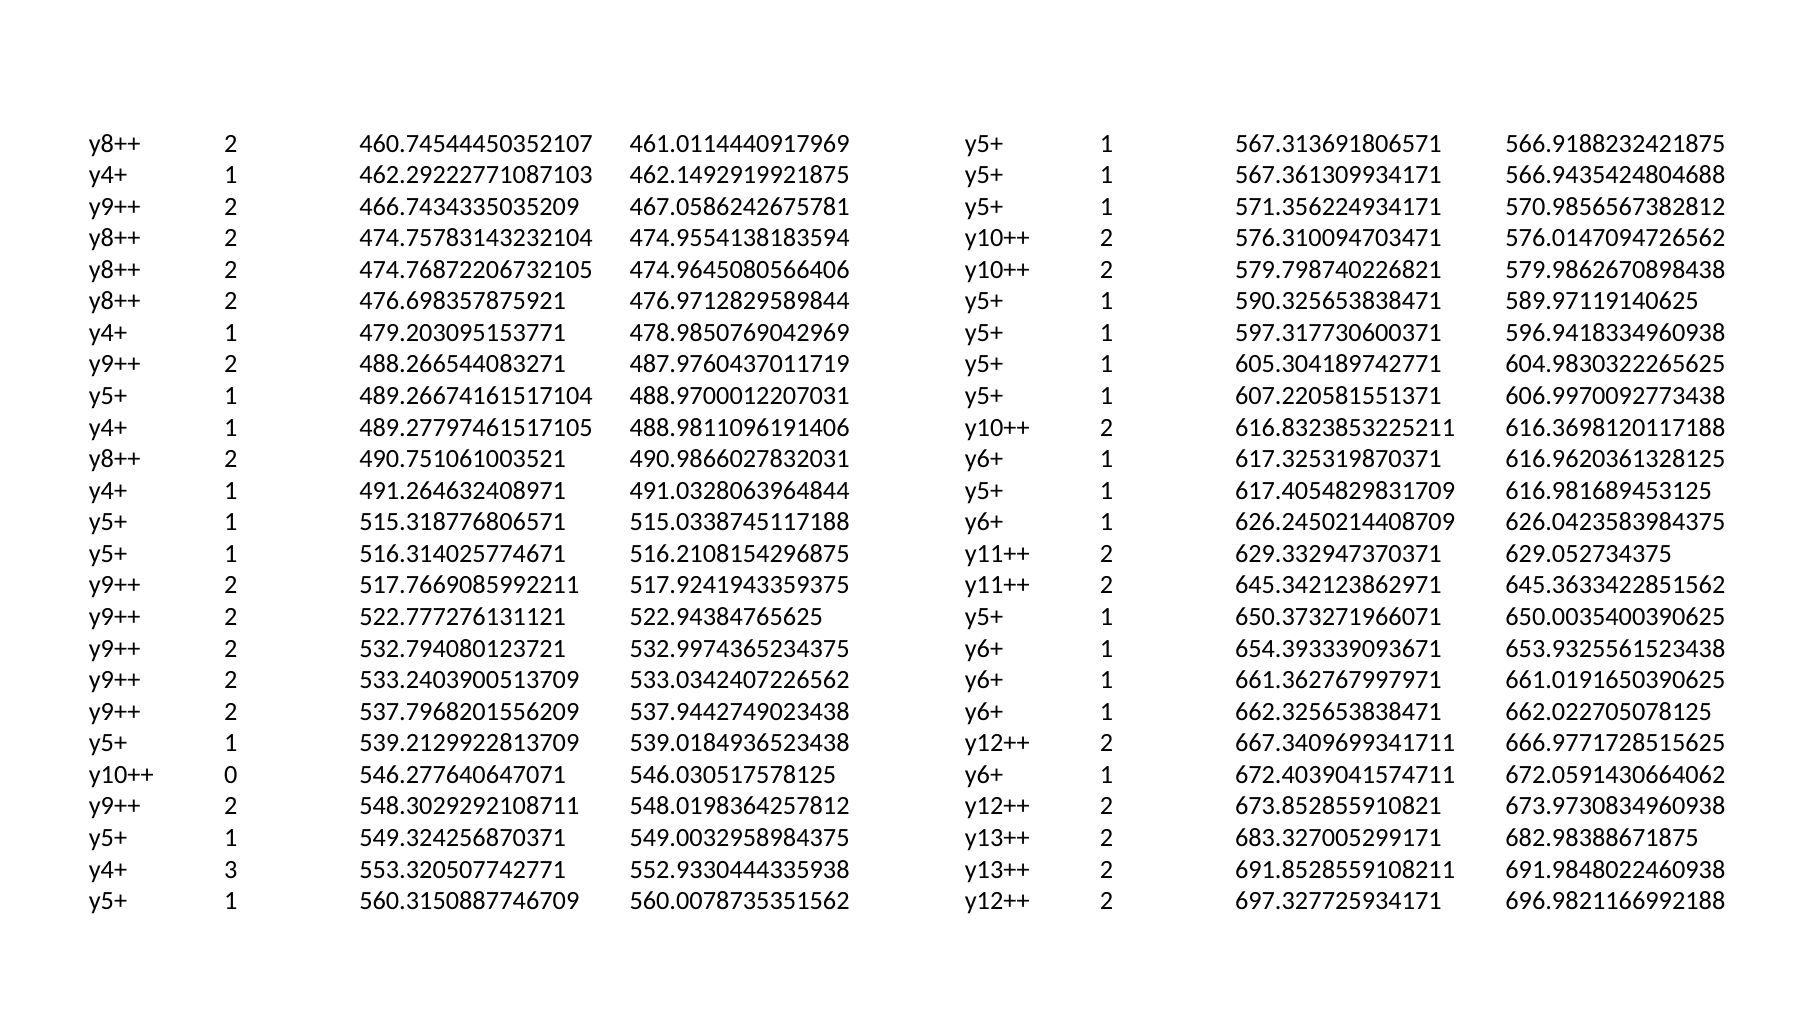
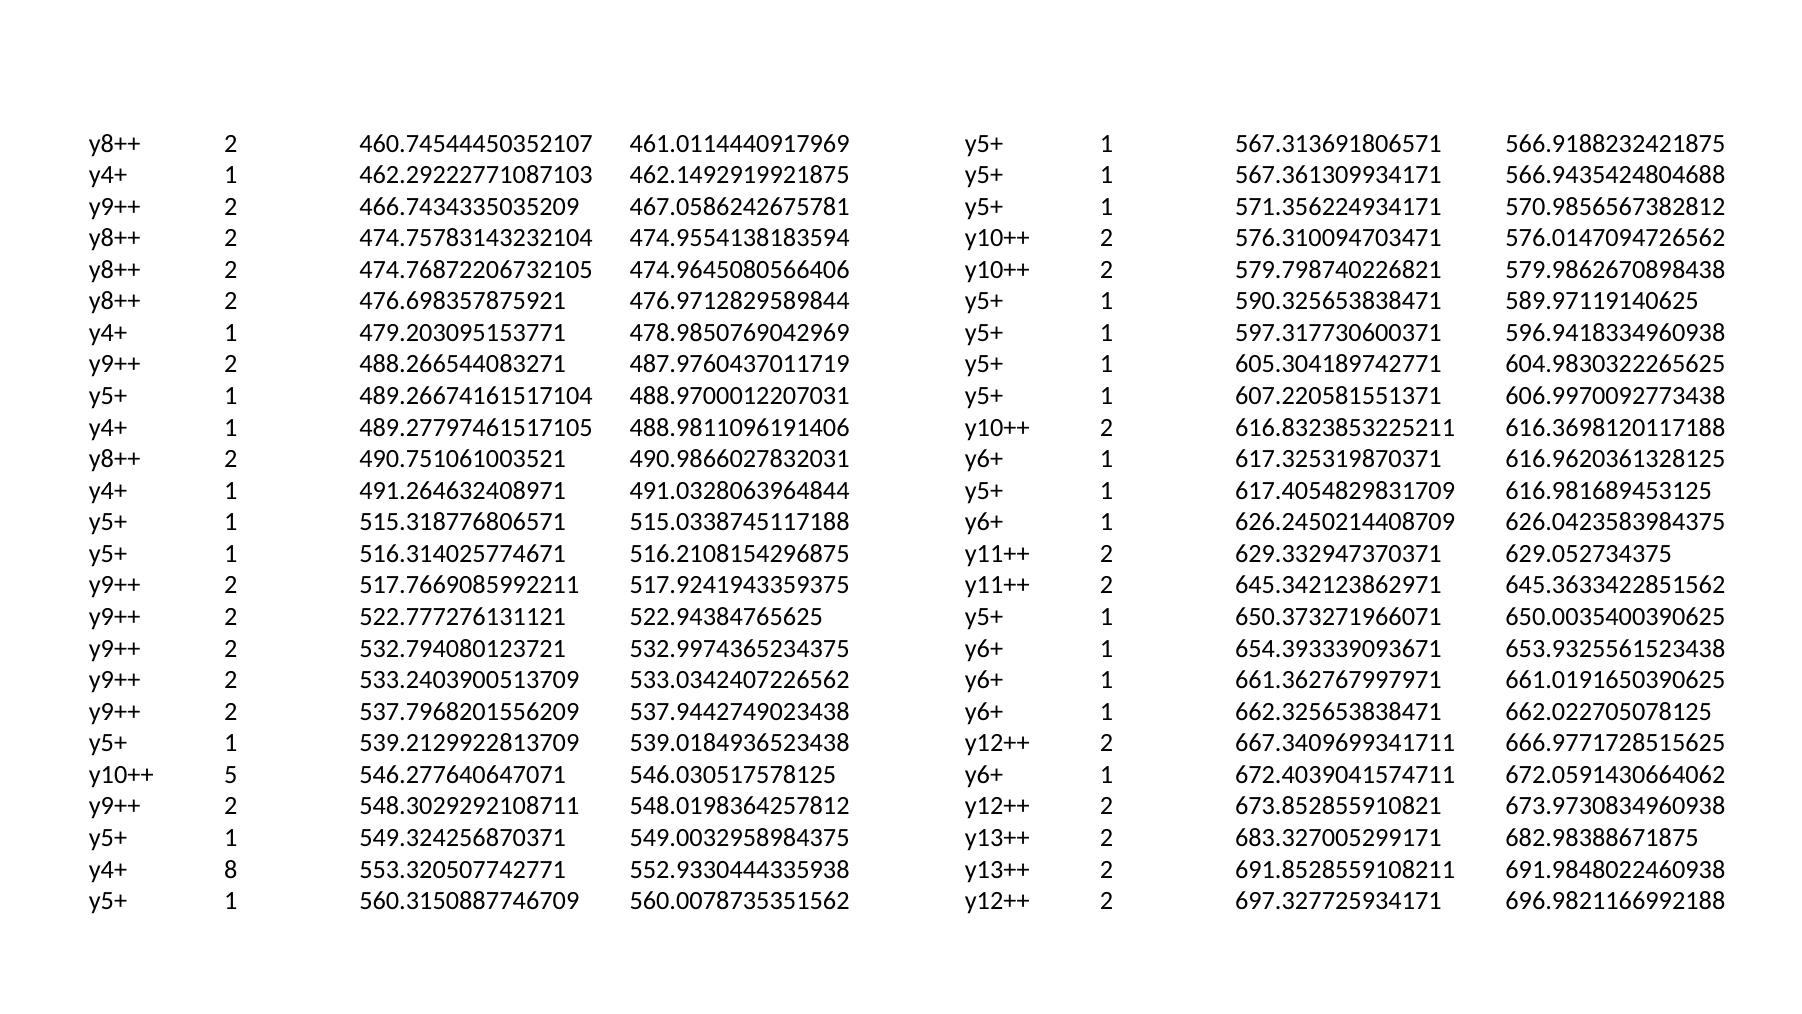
0: 0 -> 5 (231, 774)
3: 3 -> 8 (231, 869)
